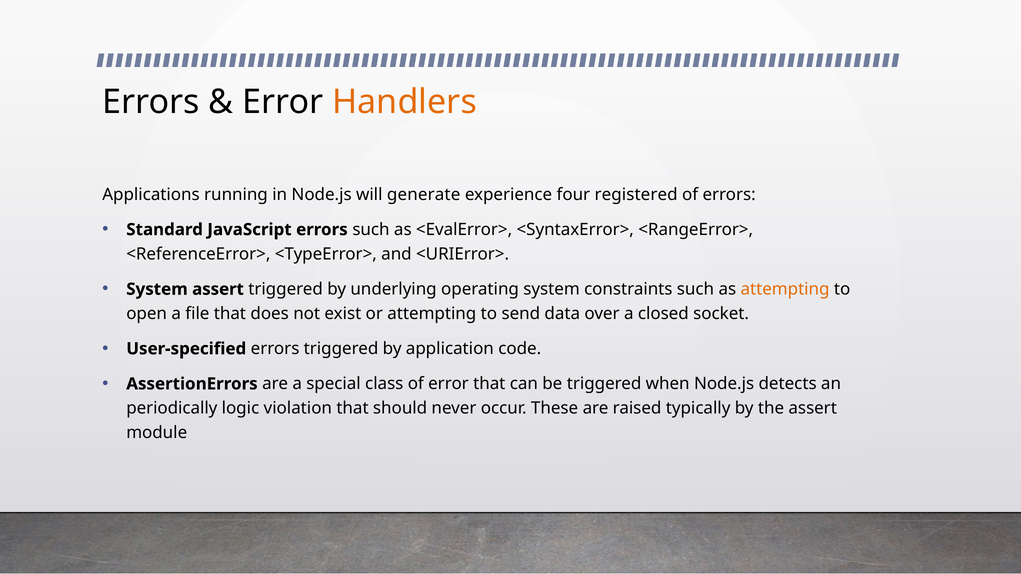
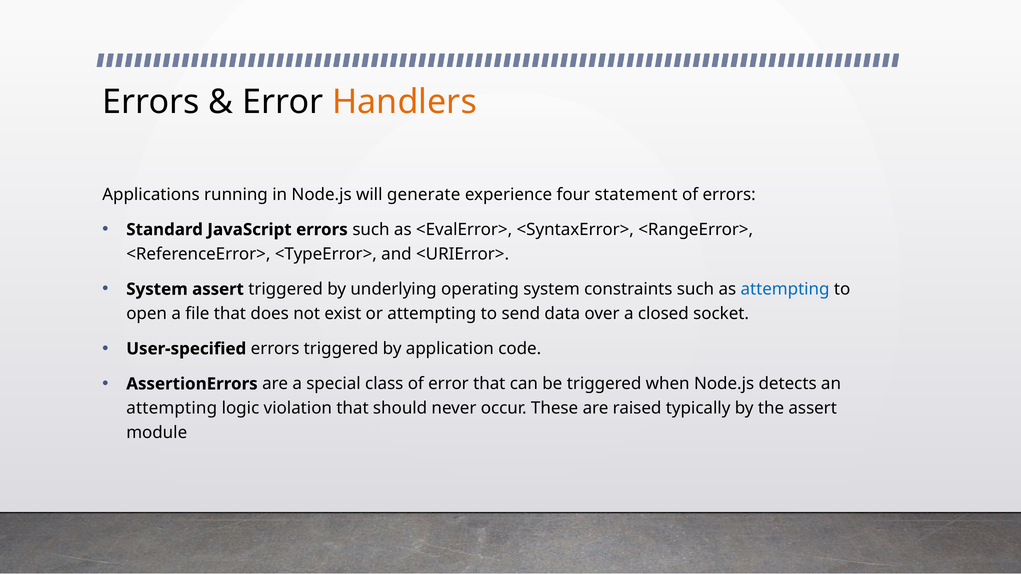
registered: registered -> statement (636, 195)
attempting colour: orange -> blue (785, 289)
periodically: periodically -> attempting (172, 409)
